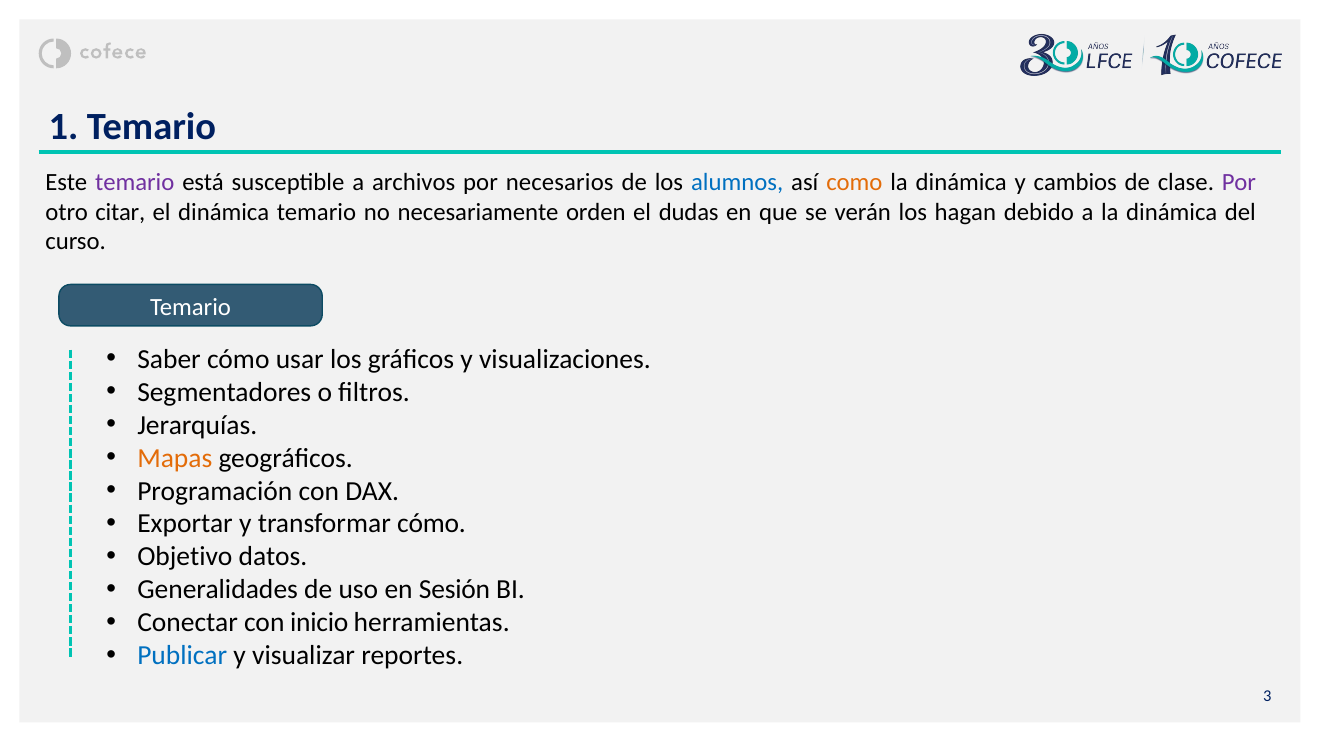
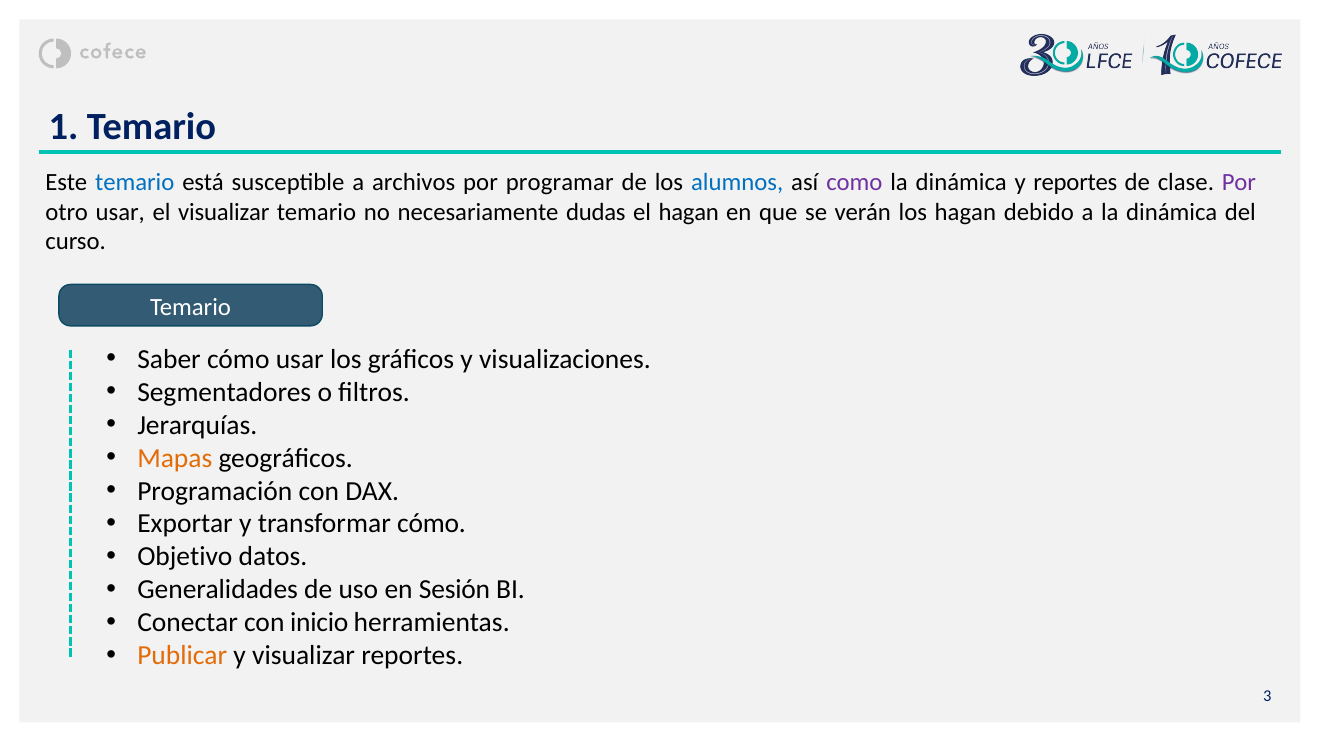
temario colour: purple -> blue (135, 183)
necesarios: necesarios -> programar (560, 183)
como colour: orange -> purple (854, 183)
y cambios: cambios -> reportes (1075, 183)
otro citar: citar -> usar (120, 212)
el dinámica: dinámica -> visualizar (224, 212)
orden: orden -> dudas (596, 212)
el dudas: dudas -> hagan (689, 212)
Publicar colour: blue -> orange (182, 656)
